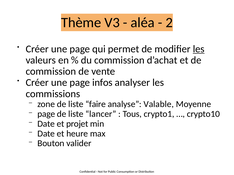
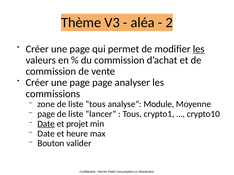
page infos: infos -> page (102, 83)
liste faire: faire -> tous (96, 104)
Valable: Valable -> Module (159, 104)
Date underline: none -> present (46, 124)
